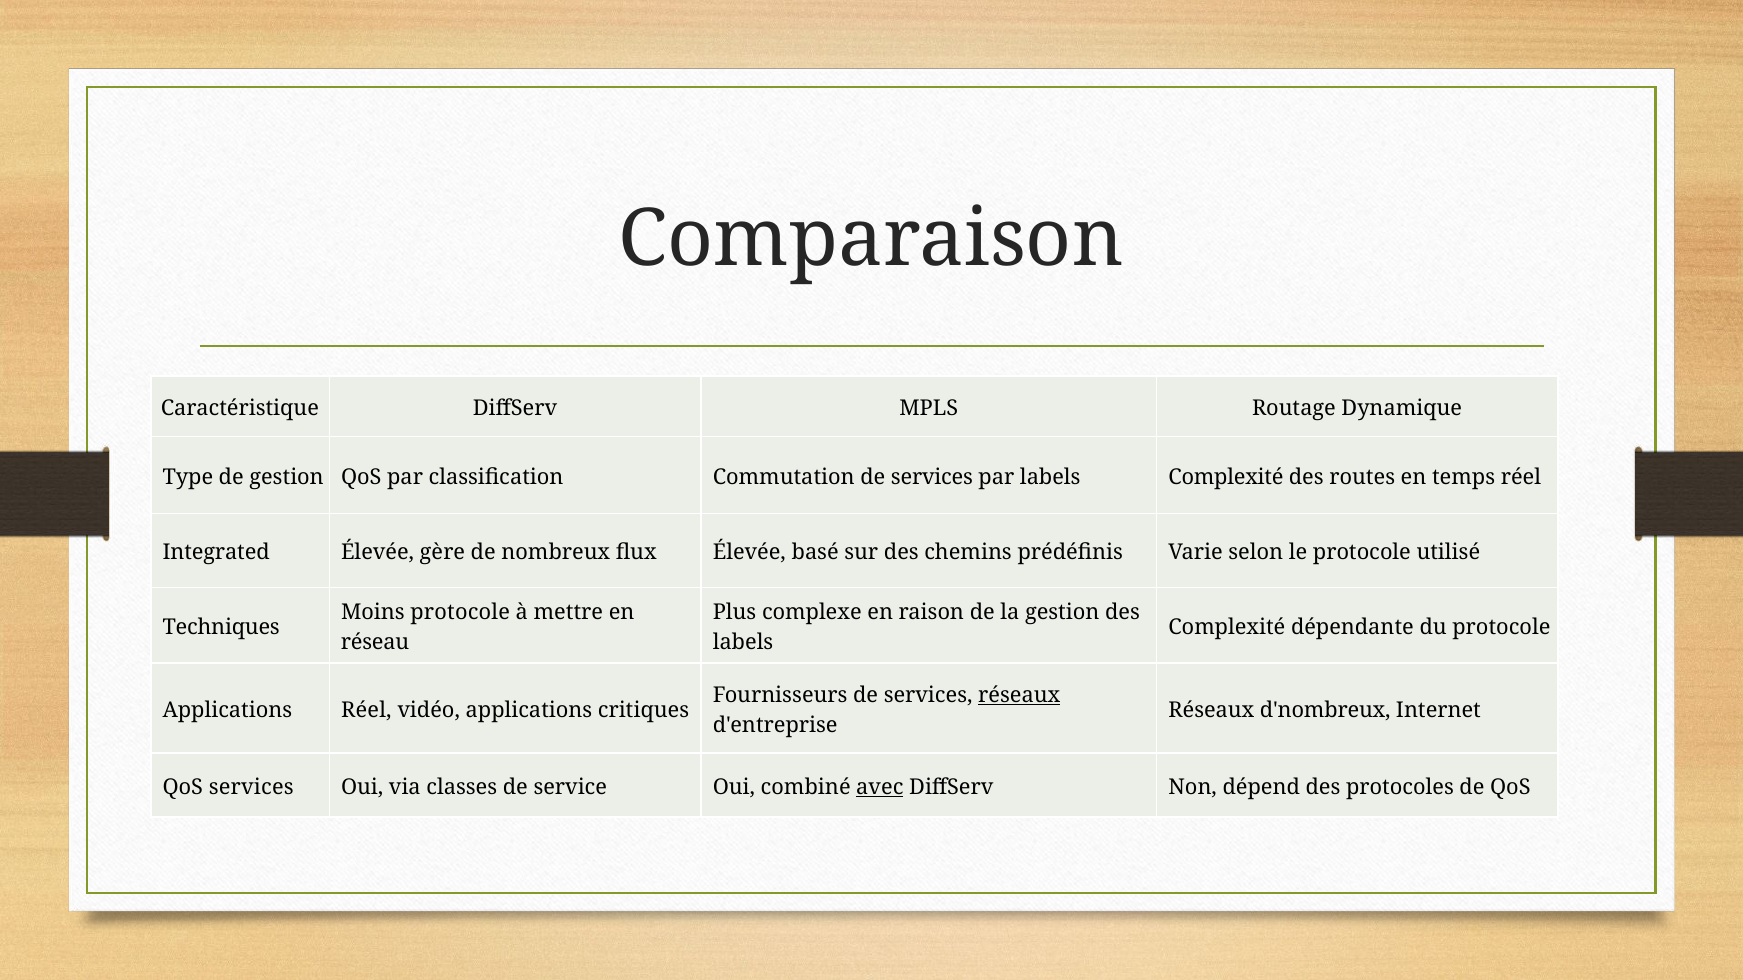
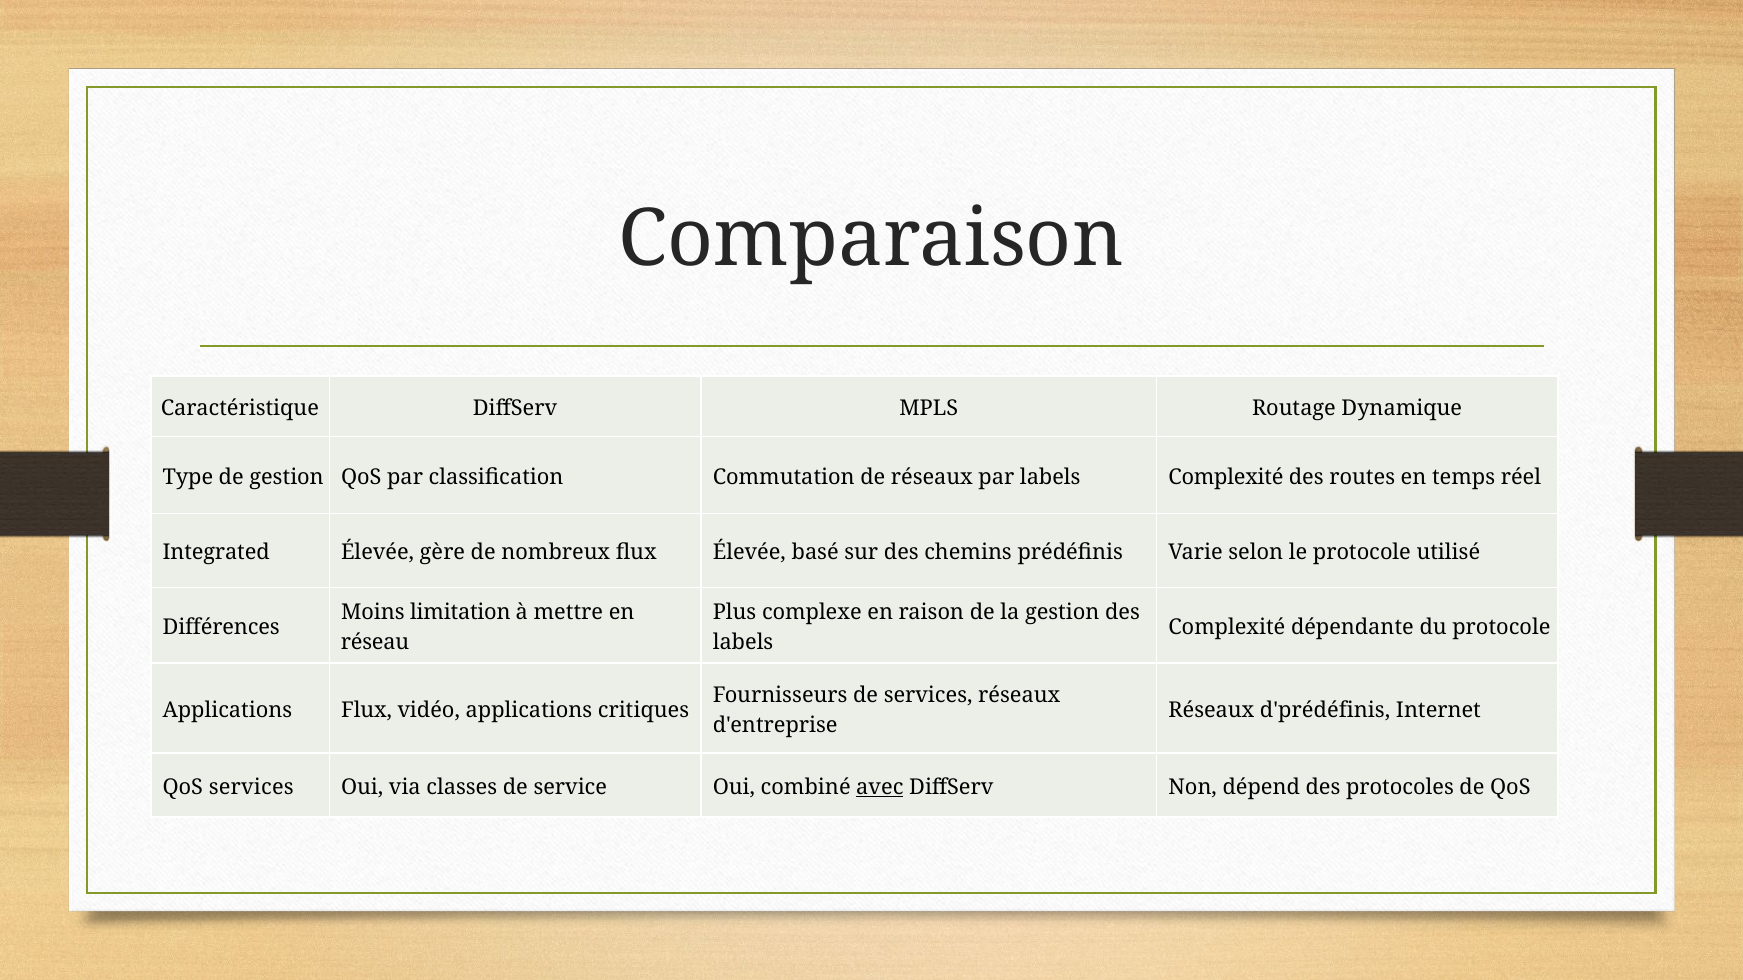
Commutation de services: services -> réseaux (932, 477)
Moins protocole: protocole -> limitation (460, 613)
Techniques: Techniques -> Différences (221, 628)
réseaux underline: present -> none (1019, 696)
Applications Réel: Réel -> Flux (367, 710)
d'nombreux: d'nombreux -> d'prédéfinis (1325, 710)
